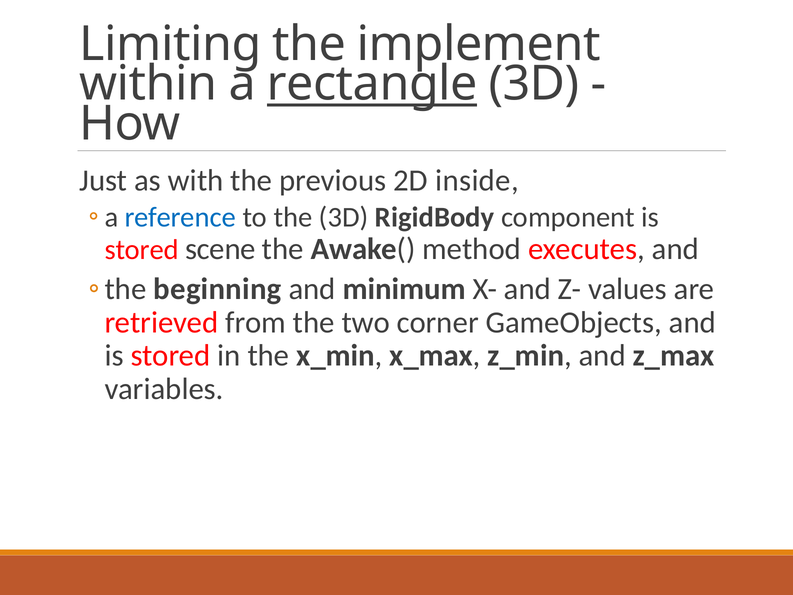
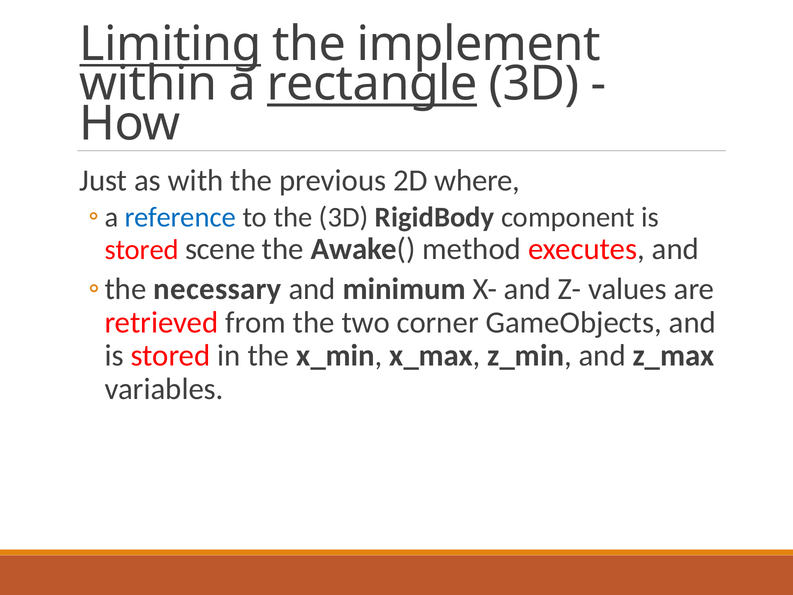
Limiting underline: none -> present (170, 44)
inside: inside -> where (477, 180)
beginning: beginning -> necessary (217, 289)
